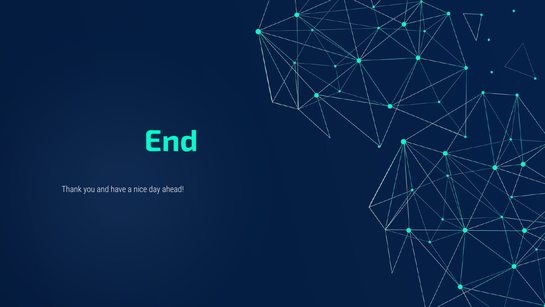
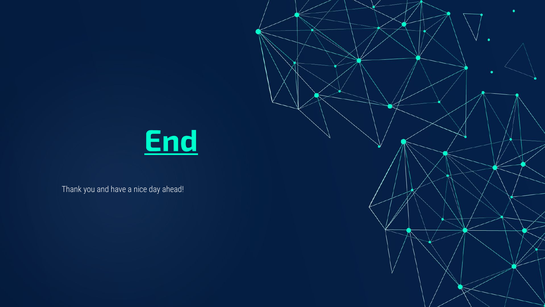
End underline: none -> present (171, 141)
